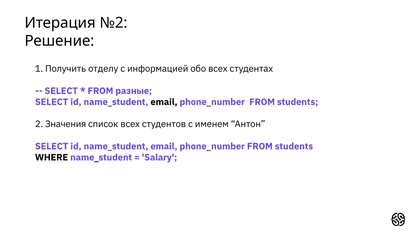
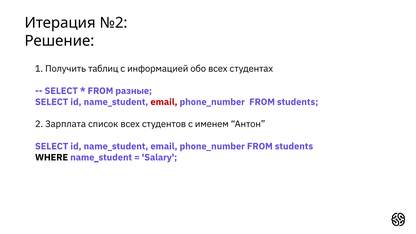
отделу: отделу -> таблиц (103, 69)
email colour: black -> red (164, 102)
Значения: Значения -> Зарплата (66, 124)
